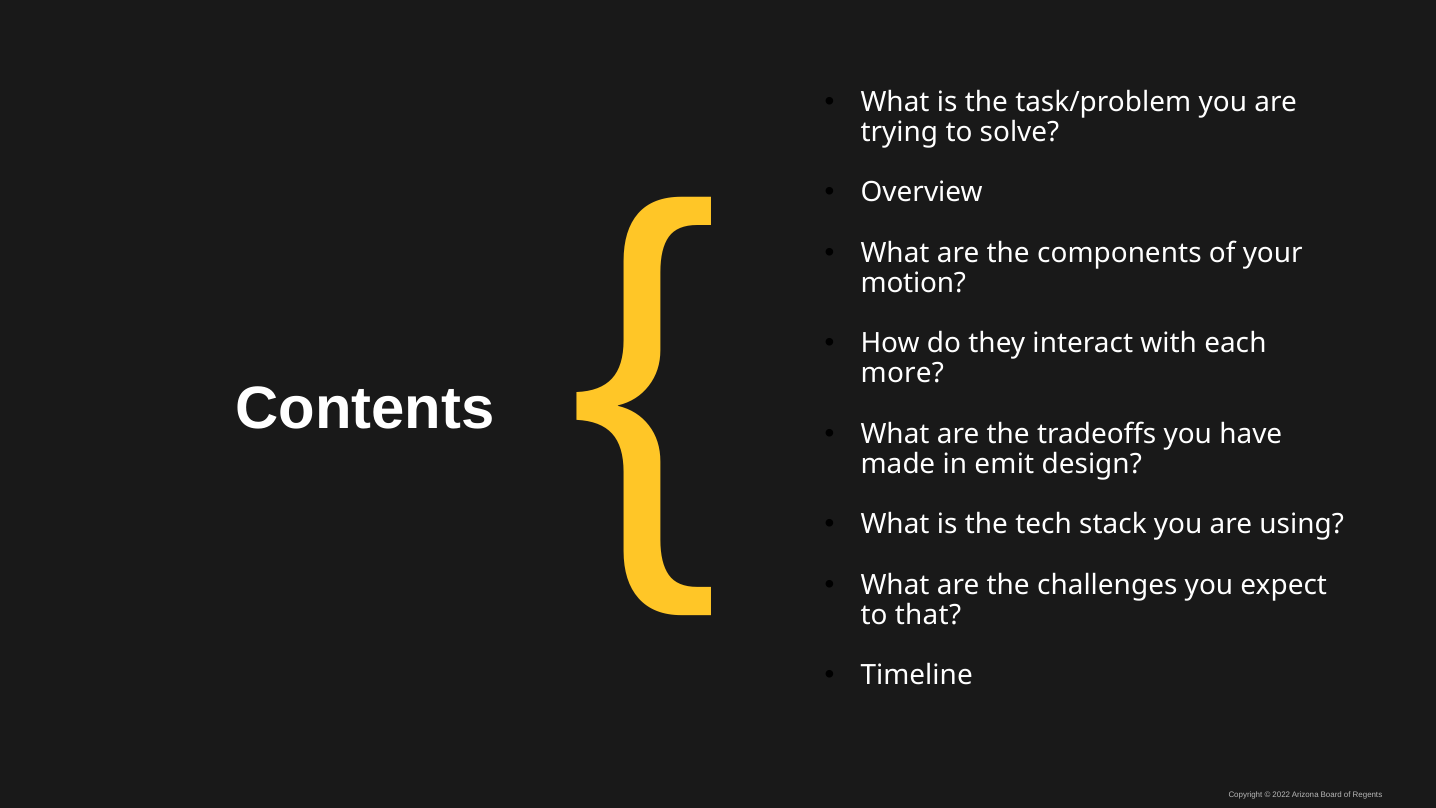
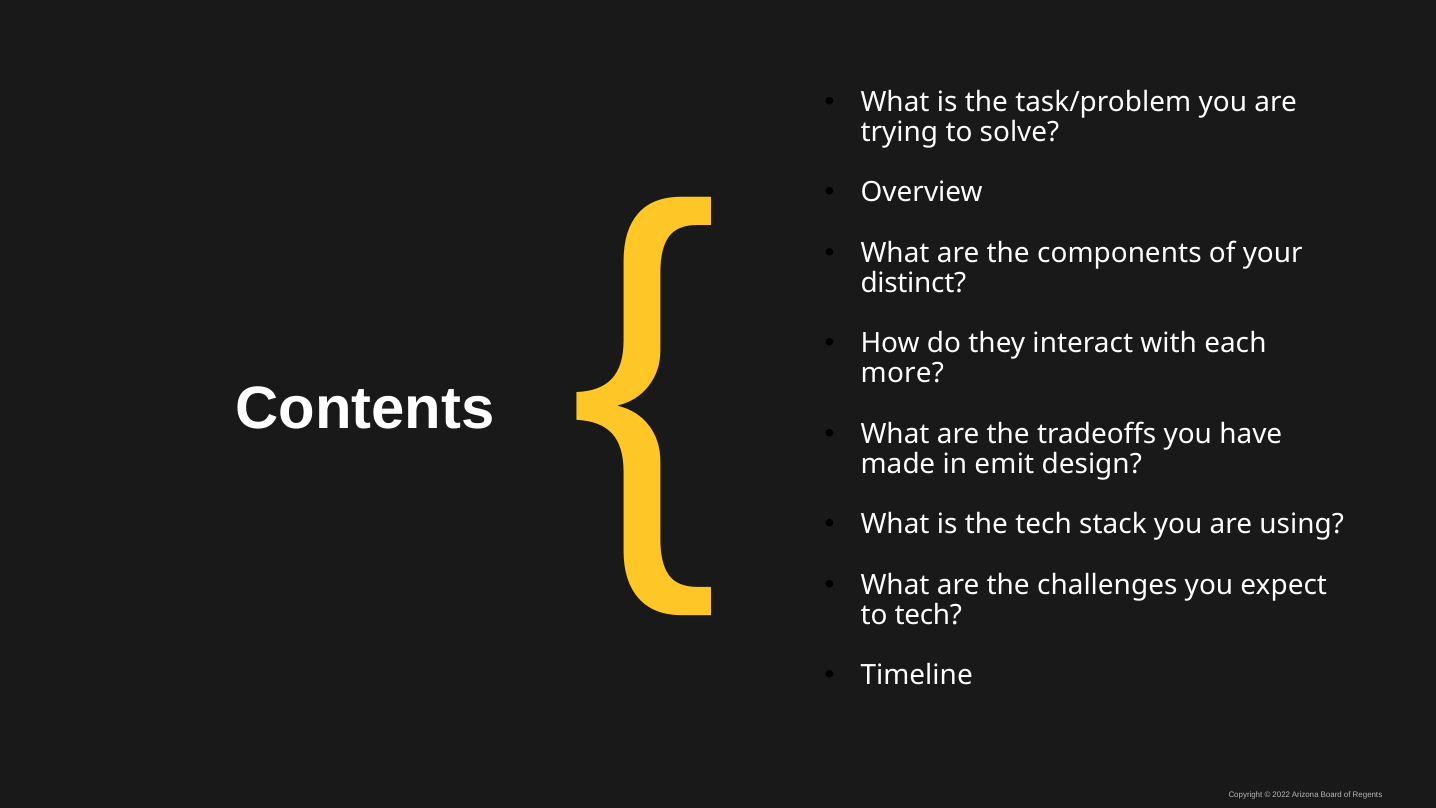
motion: motion -> distinct (913, 283)
to that: that -> tech (928, 615)
